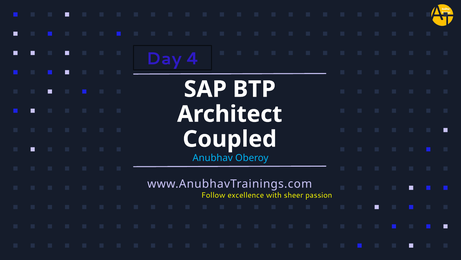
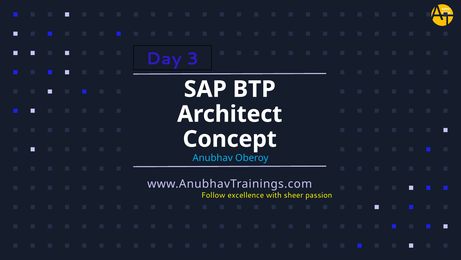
4: 4 -> 3 (193, 59)
Coupled: Coupled -> Concept (230, 139)
